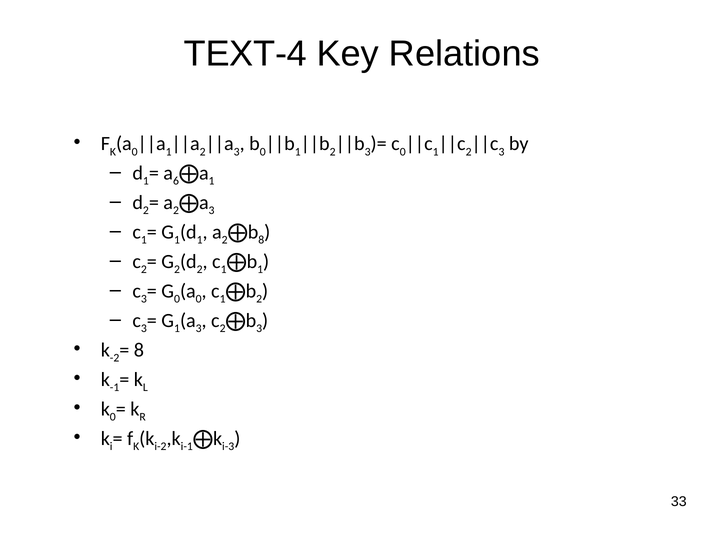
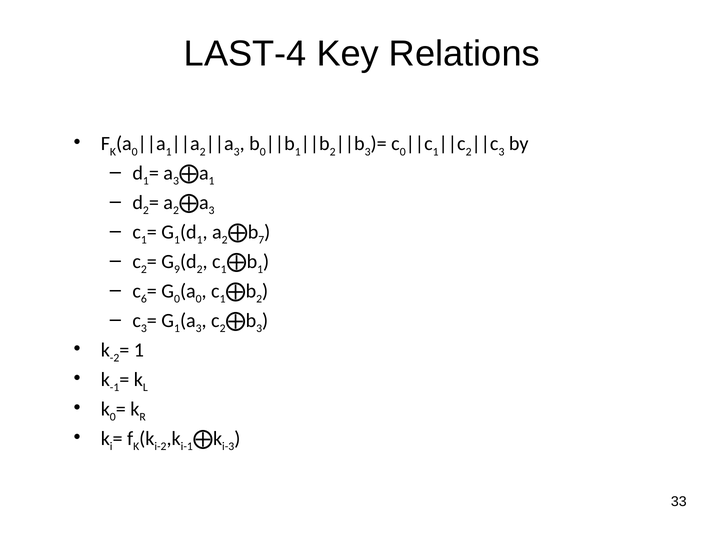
TEXT-4: TEXT-4 -> LAST-4 (245, 54)
6: 6 -> 3 (176, 181)
8: 8 -> 7 (261, 240)
2: 2 -> 9 (177, 270)
3: 3 -> 6 (144, 299)
8: 8 -> 1 (139, 350)
